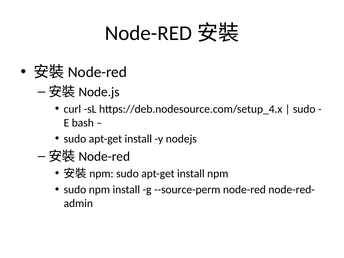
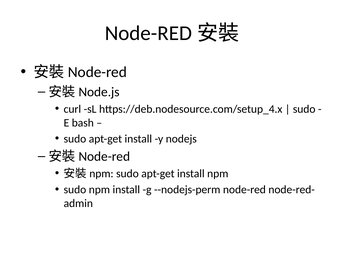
--source-perm: --source-perm -> --nodejs-perm (187, 190)
